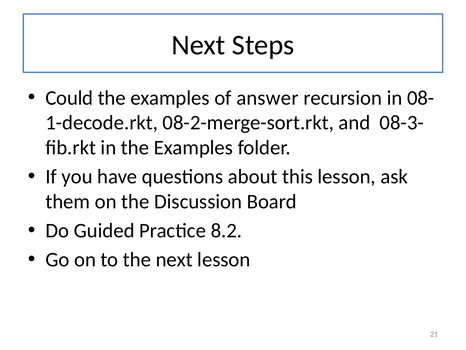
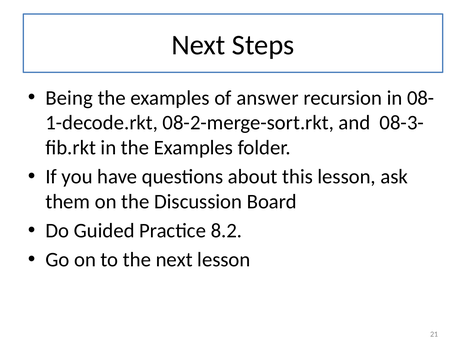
Could: Could -> Being (69, 98)
